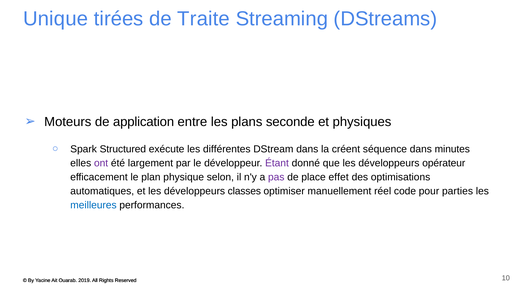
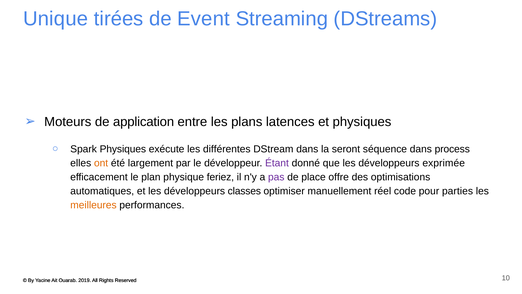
Traite: Traite -> Event (204, 19)
seconde: seconde -> latences (290, 122)
Spark Structured: Structured -> Physiques (123, 149)
créent: créent -> seront (346, 149)
minutes: minutes -> process (452, 149)
ont colour: purple -> orange (101, 163)
opérateur: opérateur -> exprimée (444, 163)
selon: selon -> feriez (220, 177)
effet: effet -> offre (339, 177)
meilleures colour: blue -> orange (93, 205)
